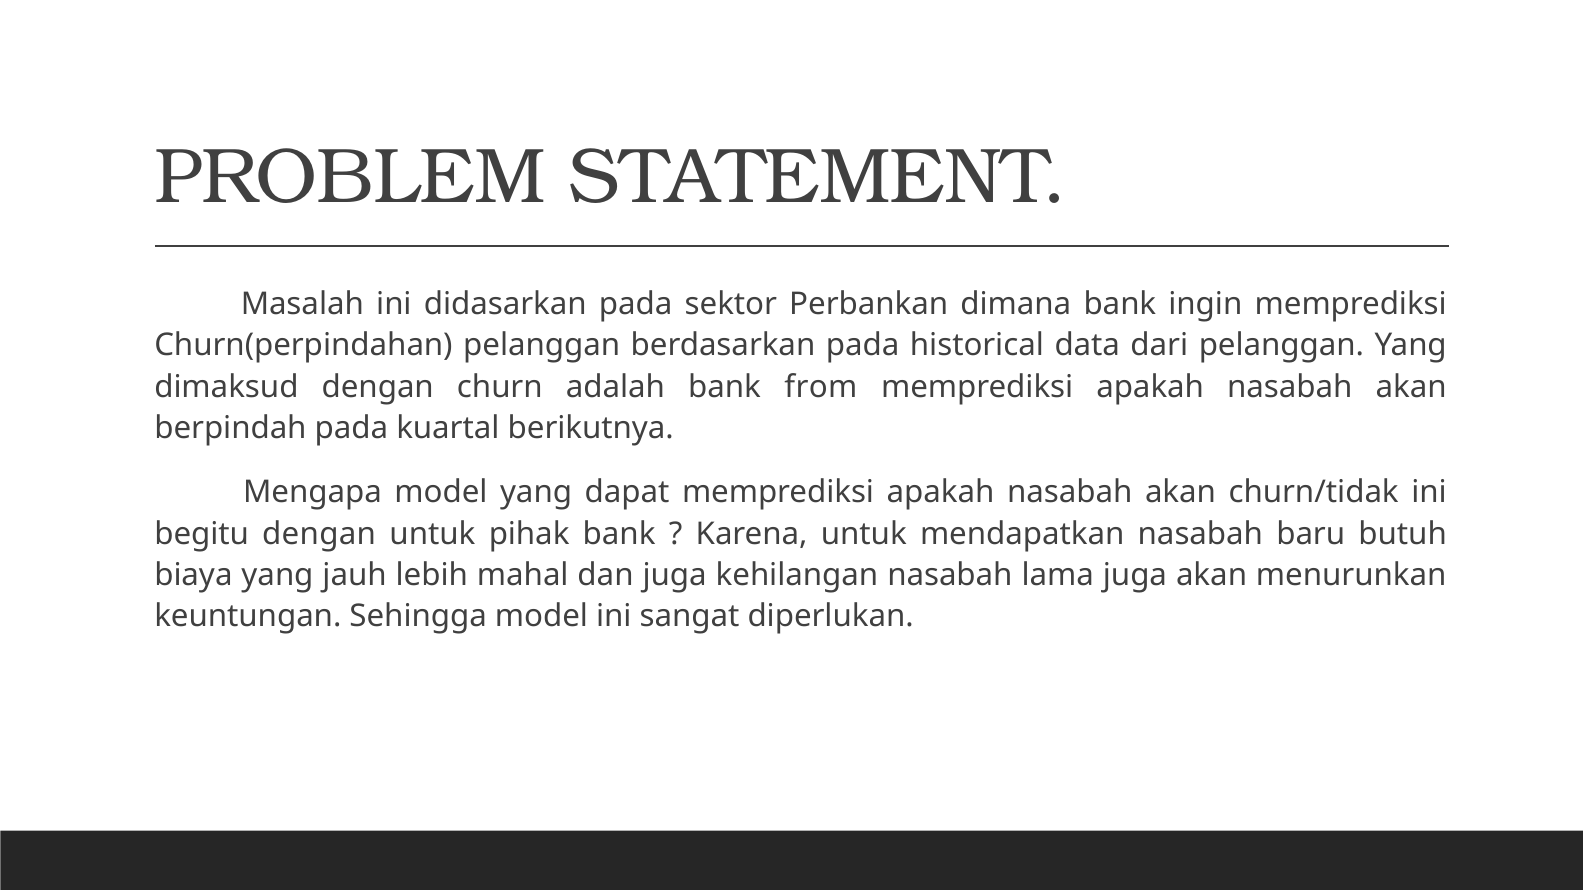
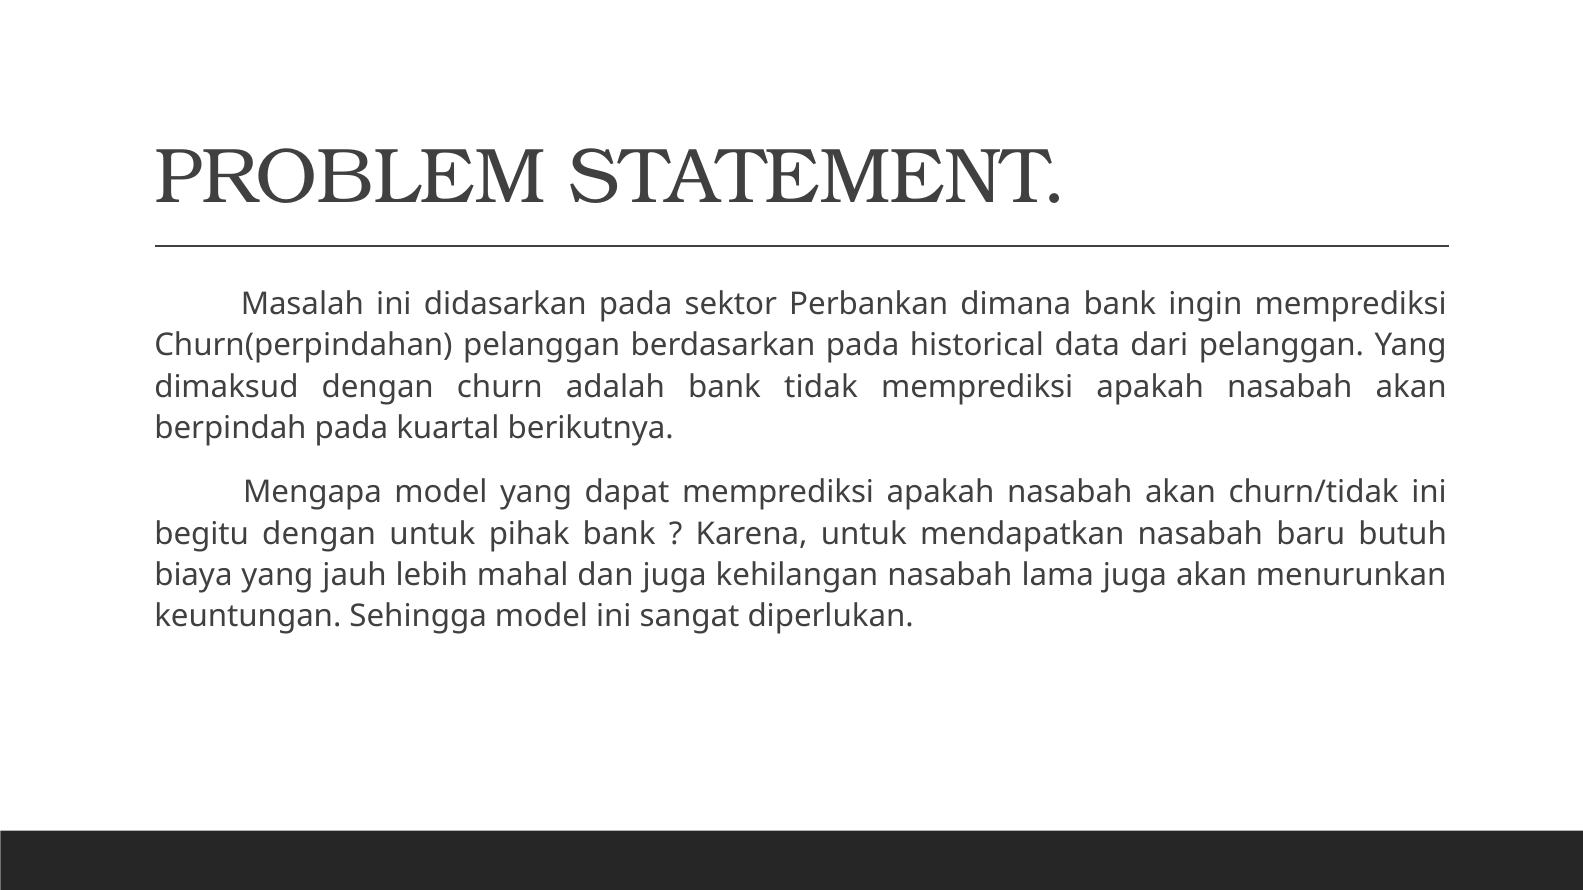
from: from -> tidak (821, 387)
